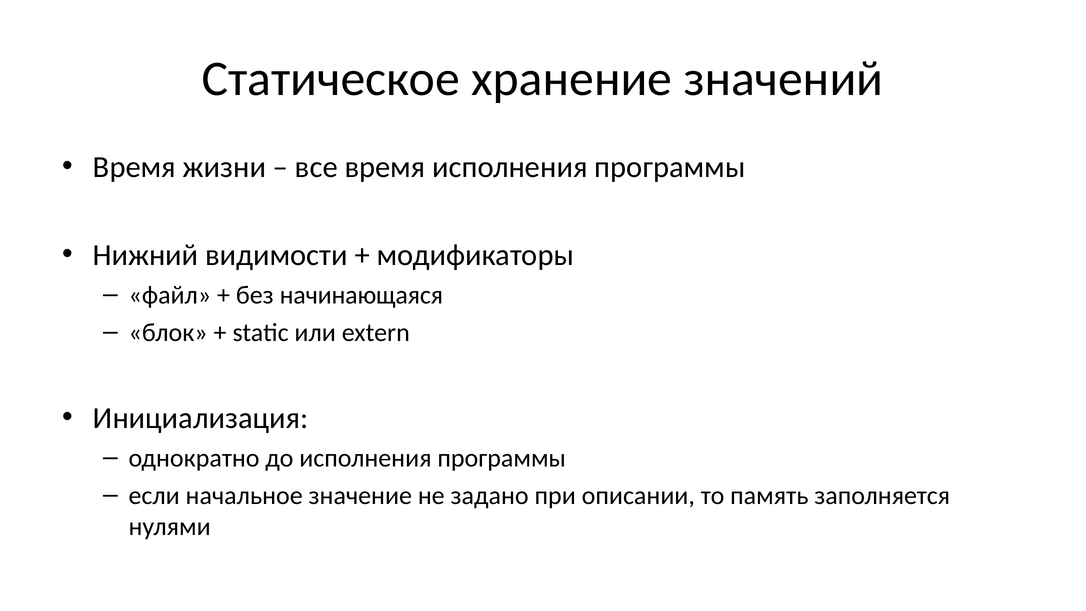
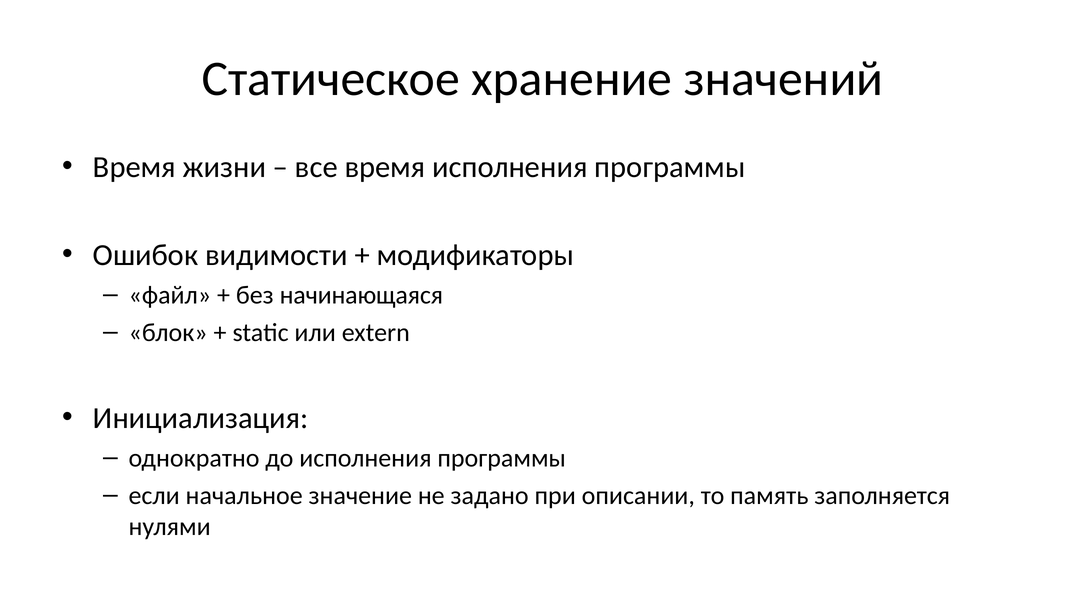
Нижний: Нижний -> Ошибок (146, 255)
